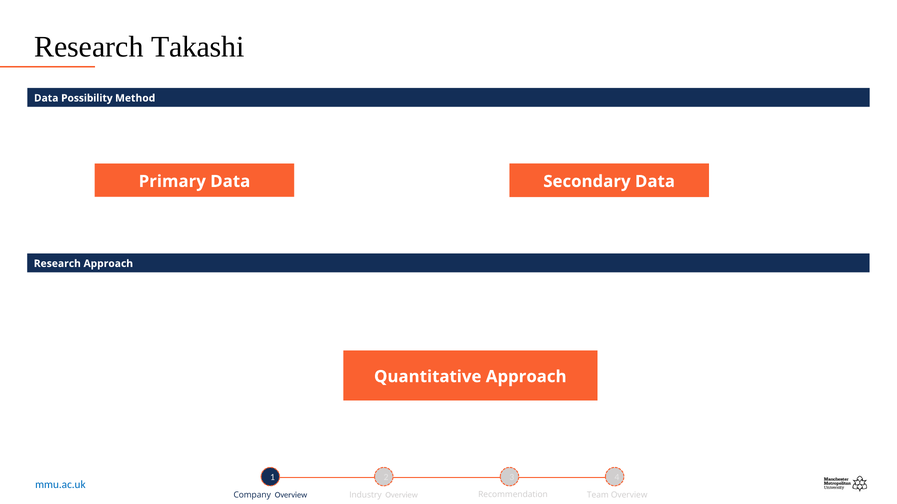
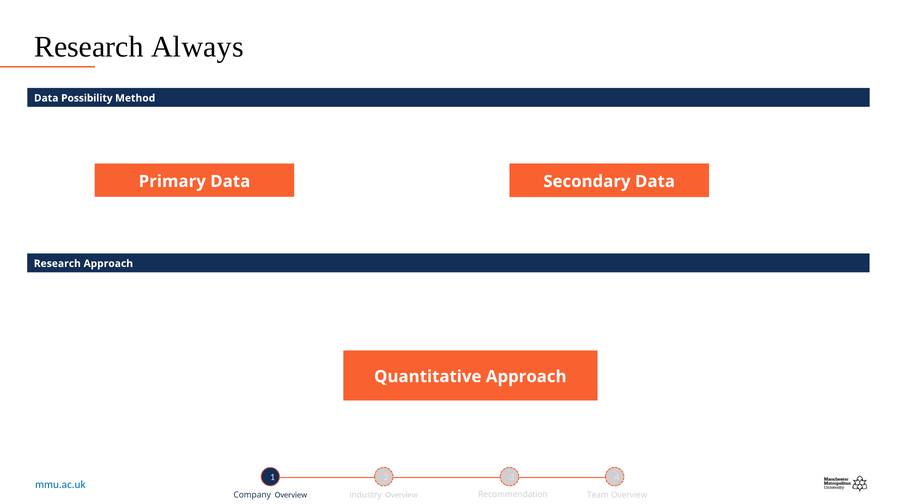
Takashi: Takashi -> Always (197, 47)
